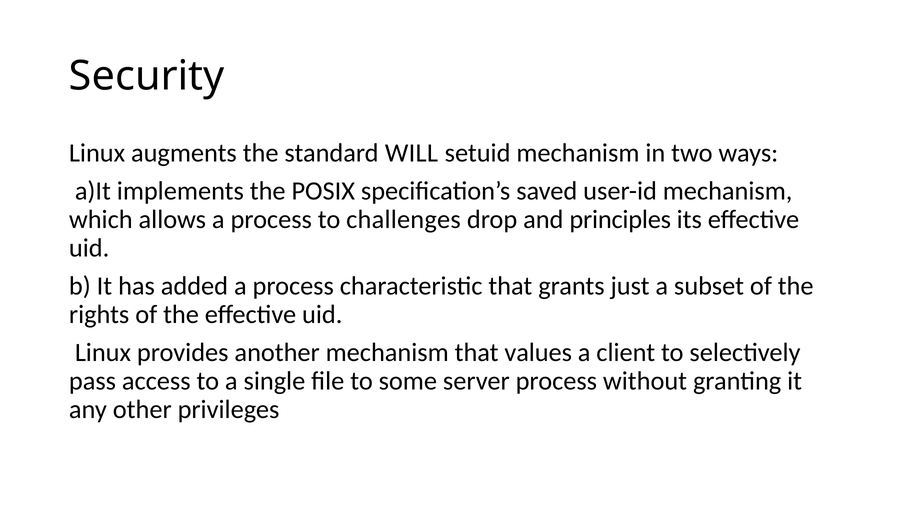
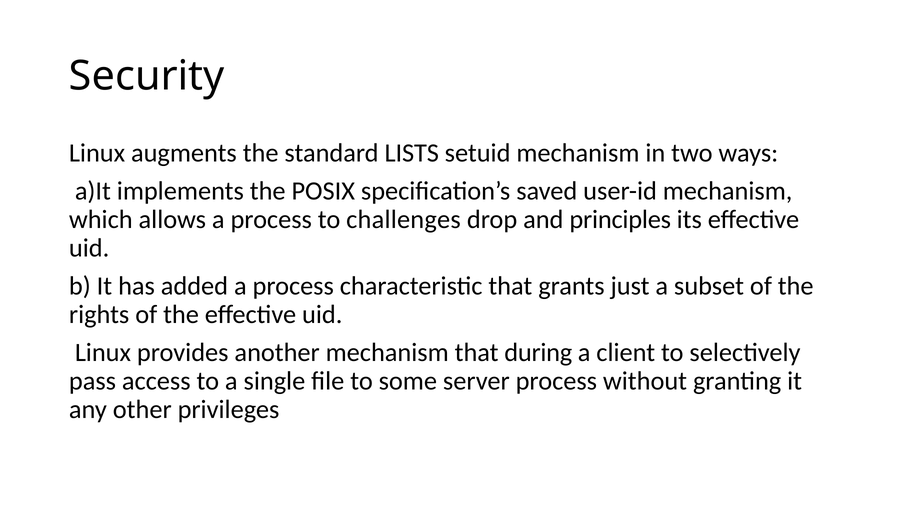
WILL: WILL -> LISTS (412, 153)
values: values -> during (538, 352)
